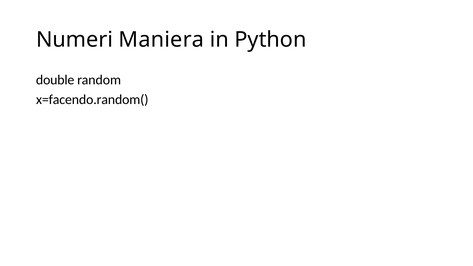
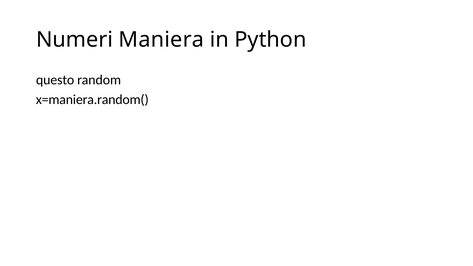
double: double -> questo (55, 80)
x=facendo.random(: x=facendo.random( -> x=maniera.random( (92, 100)
